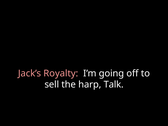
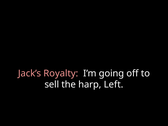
Talk: Talk -> Left (114, 85)
